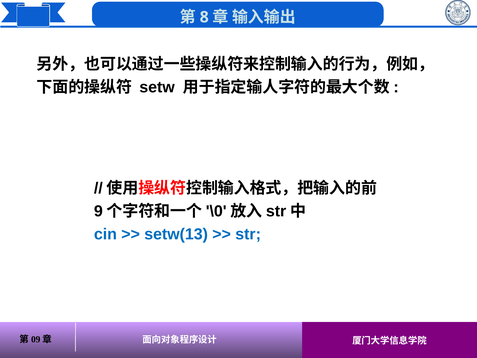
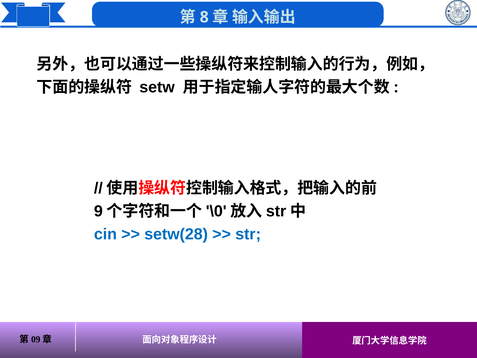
setw(13: setw(13 -> setw(28 (176, 234)
